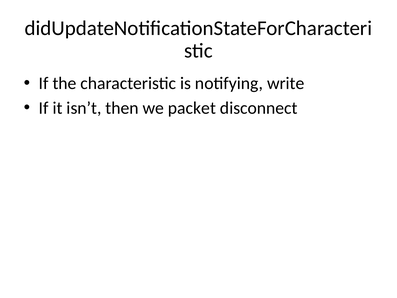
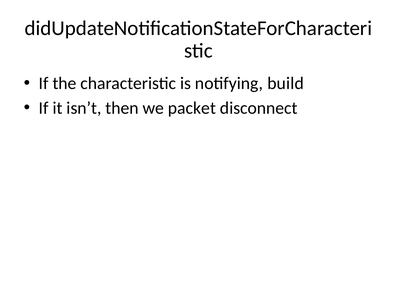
write: write -> build (286, 83)
